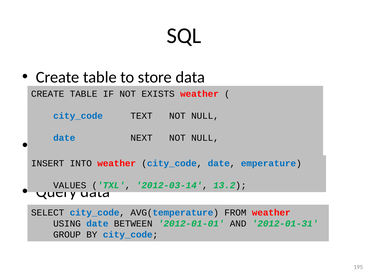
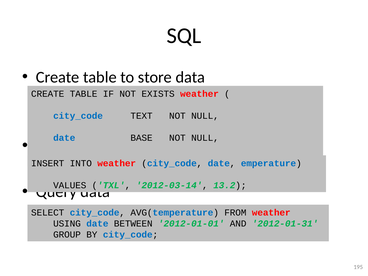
NEXT: NEXT -> BASE (142, 138)
